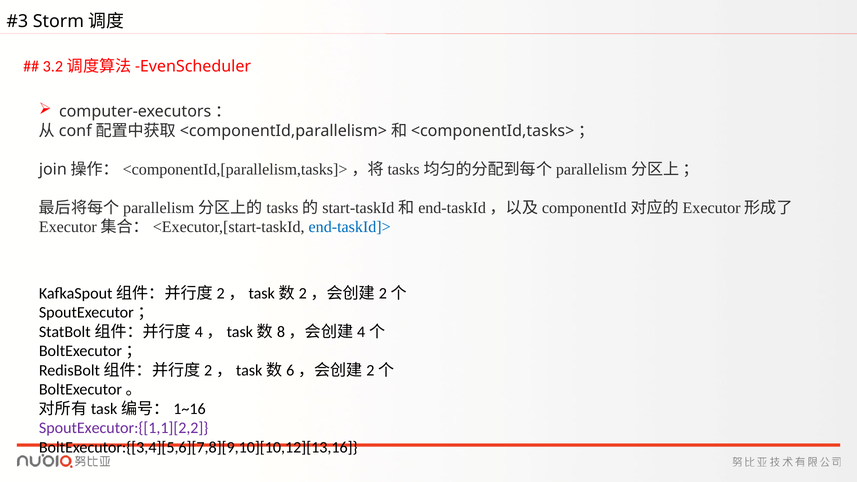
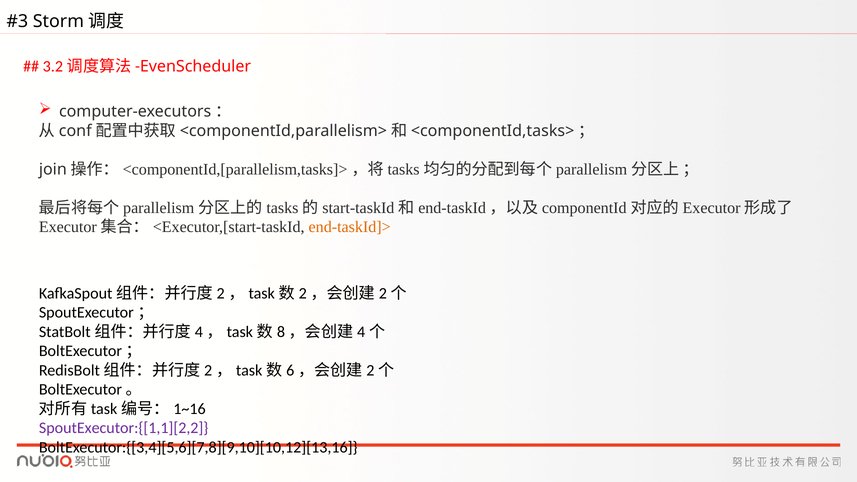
end-taskId]> colour: blue -> orange (350, 227)
